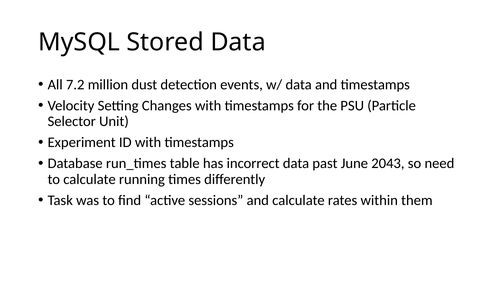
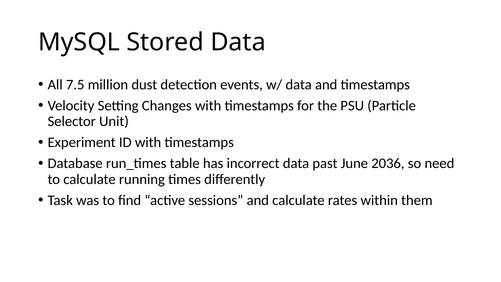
7.2: 7.2 -> 7.5 (75, 85)
2043: 2043 -> 2036 (388, 163)
